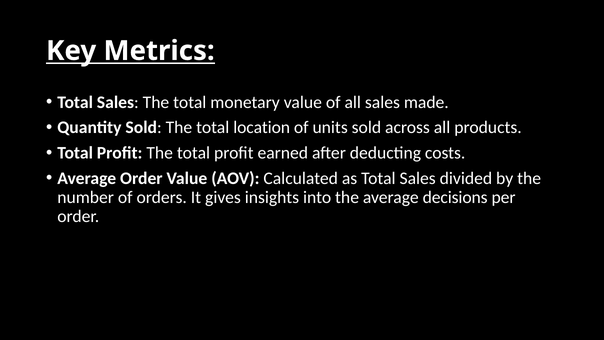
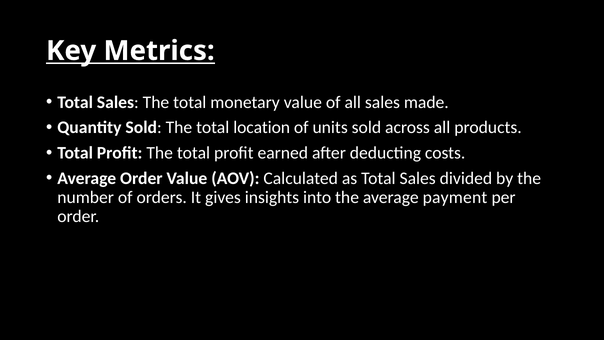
decisions: decisions -> payment (455, 197)
